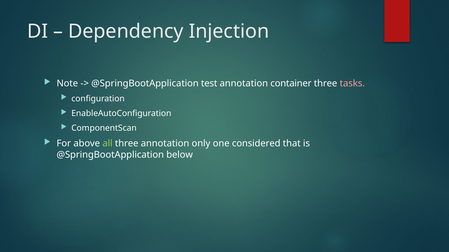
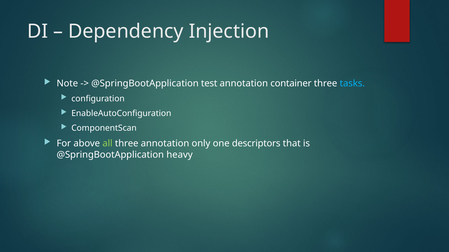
tasks colour: pink -> light blue (352, 84)
considered: considered -> descriptors (256, 144)
below: below -> heavy (180, 155)
